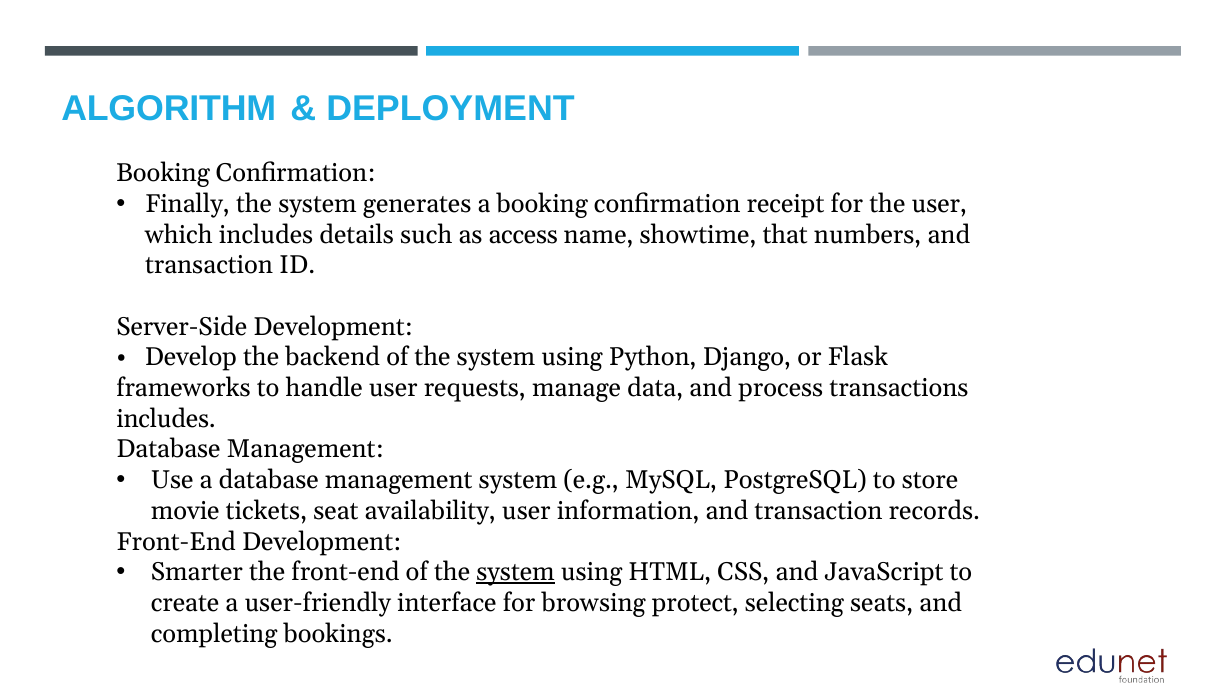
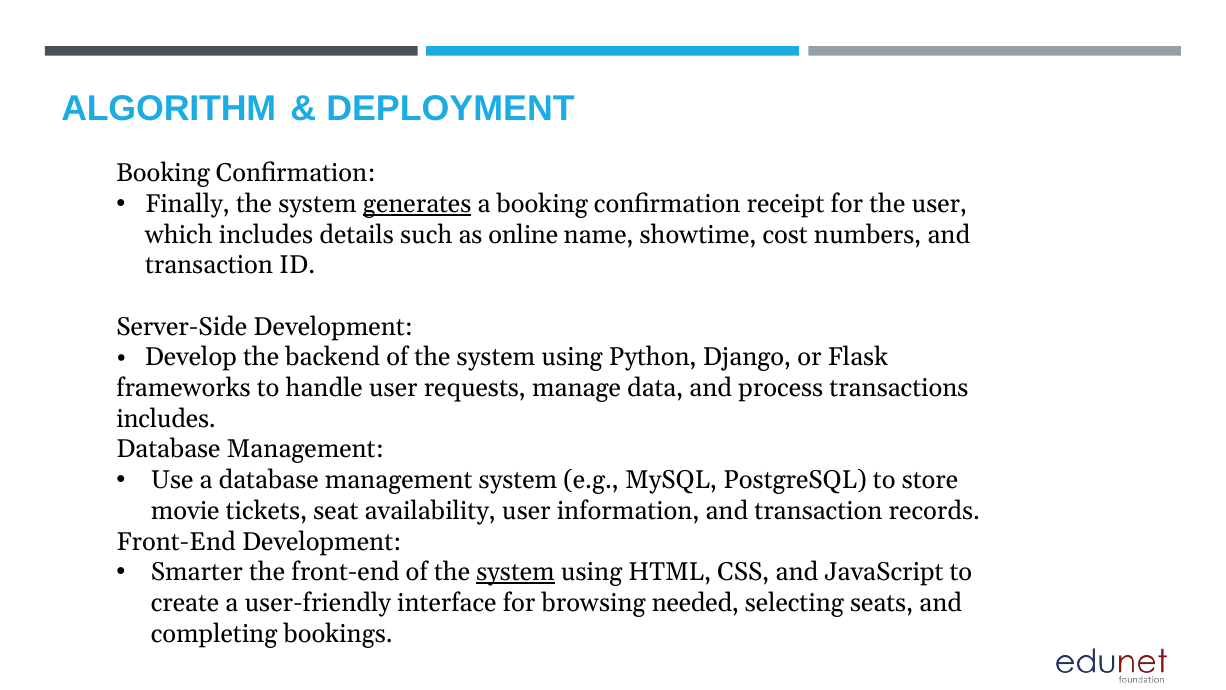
generates underline: none -> present (417, 204)
access: access -> online (523, 235)
that: that -> cost (785, 235)
protect: protect -> needed (695, 603)
